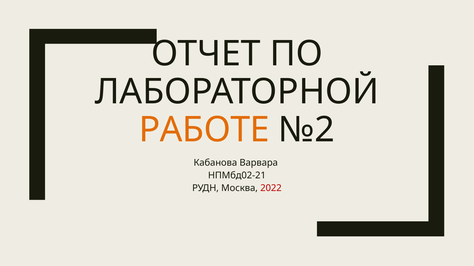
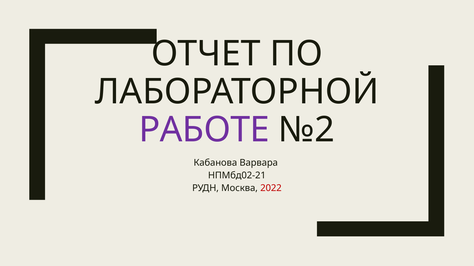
РАБОТЕ colour: orange -> purple (204, 130)
